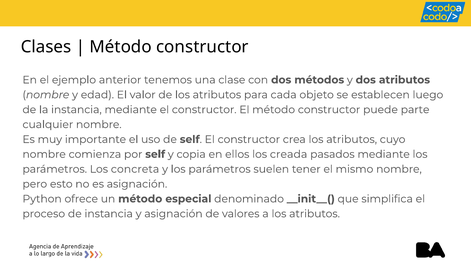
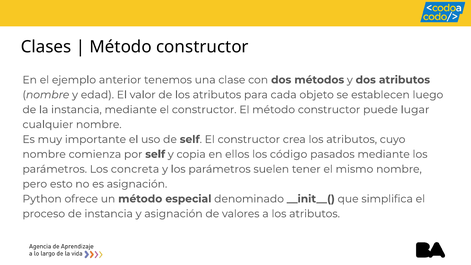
parte: parte -> lugar (415, 110)
creada: creada -> código (289, 154)
